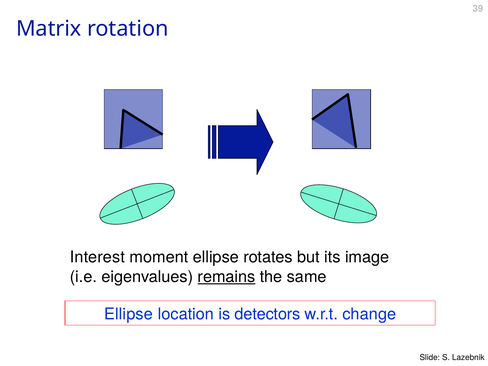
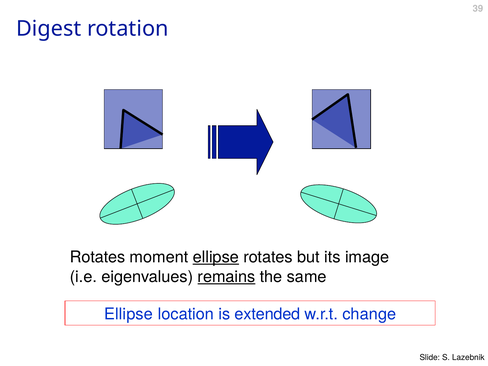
Matrix: Matrix -> Digest (49, 29)
Interest: Interest -> Rotates (98, 257)
ellipse underline: none -> present (216, 257)
detectors: detectors -> extended (267, 314)
